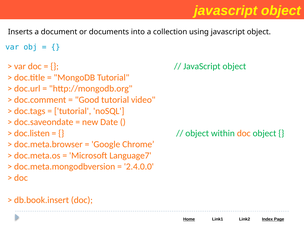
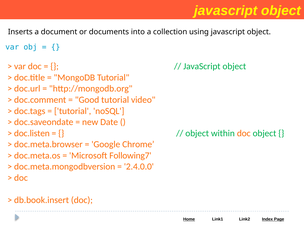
Language7: Language7 -> Following7 (130, 156)
